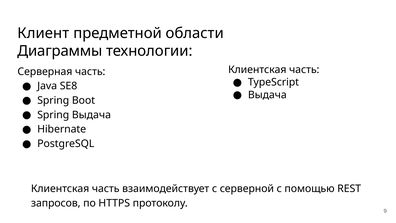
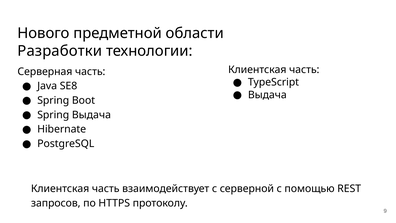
Клиент: Клиент -> Нового (43, 33)
Диаграммы: Диаграммы -> Разработки (60, 51)
